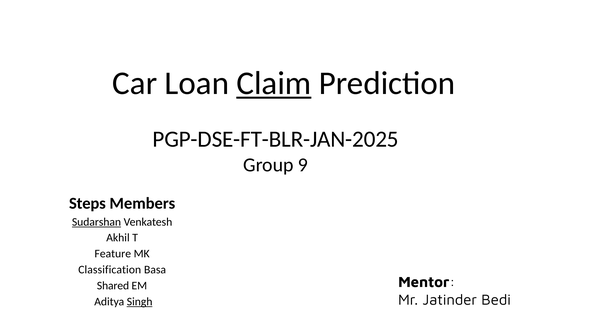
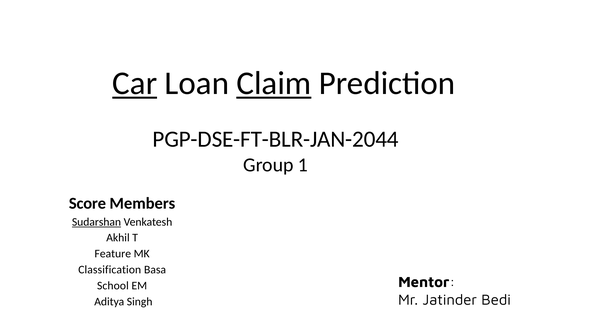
Car underline: none -> present (135, 83)
PGP-DSE-FT-BLR-JAN-2025: PGP-DSE-FT-BLR-JAN-2025 -> PGP-DSE-FT-BLR-JAN-2044 (276, 139)
9: 9 -> 1 (303, 165)
Steps: Steps -> Score (87, 203)
Shared: Shared -> School (113, 285)
Singh underline: present -> none (140, 301)
